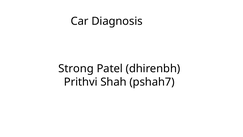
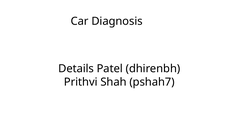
Strong: Strong -> Details (76, 68)
